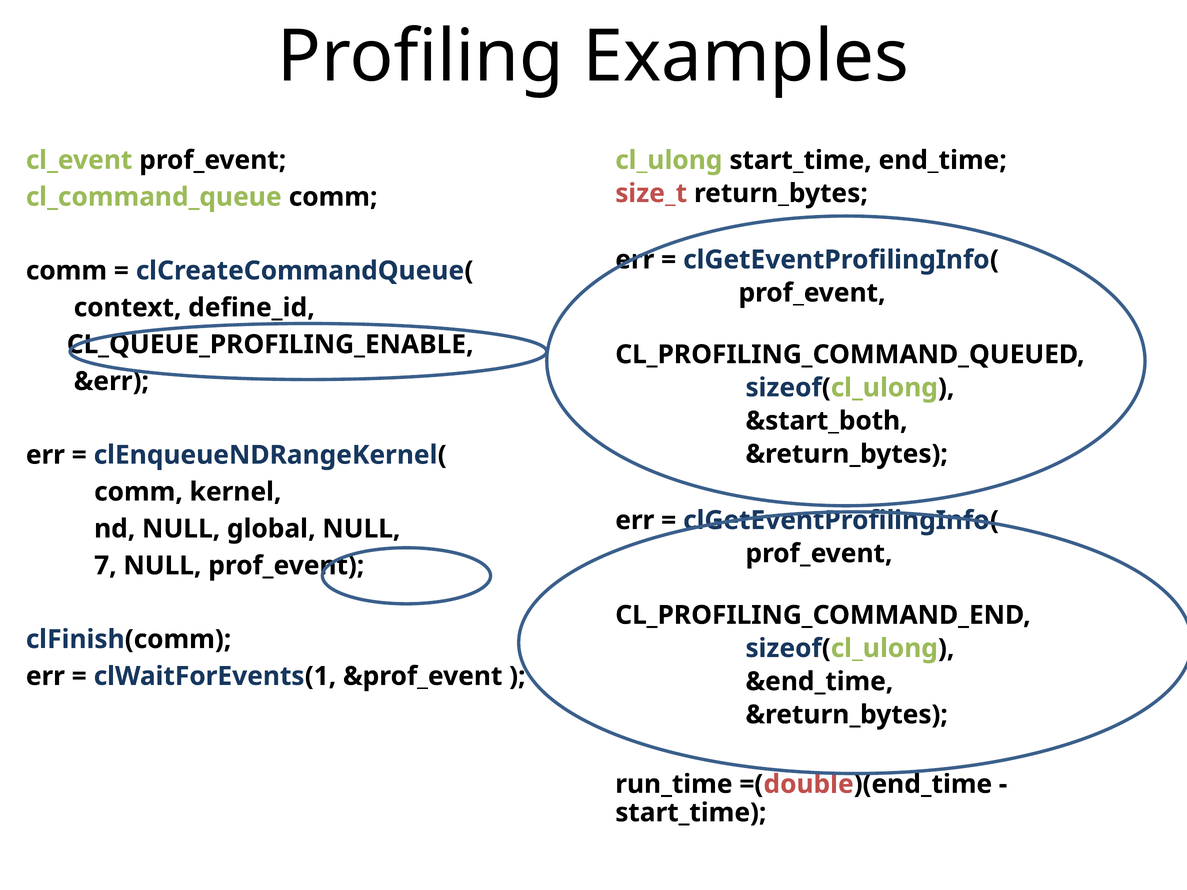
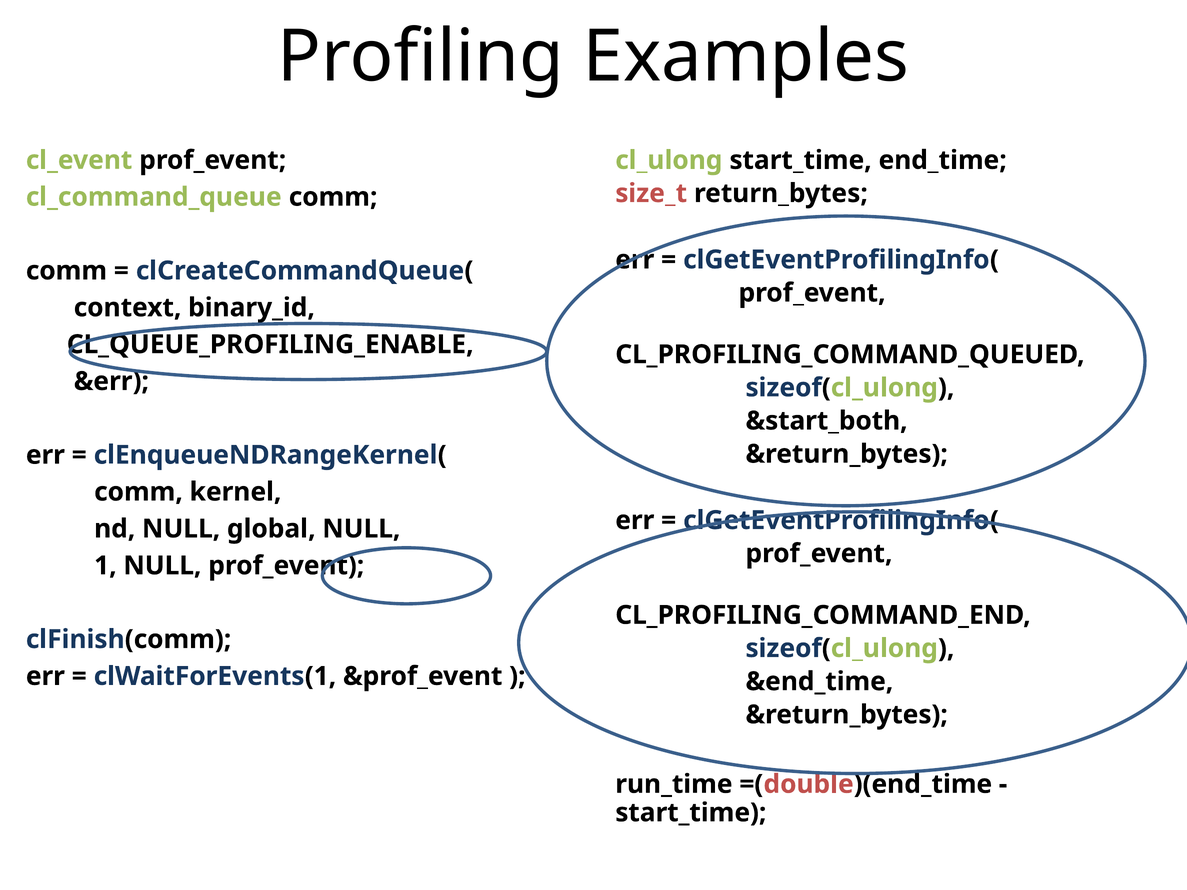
define_id: define_id -> binary_id (252, 308)
7: 7 -> 1 (105, 566)
